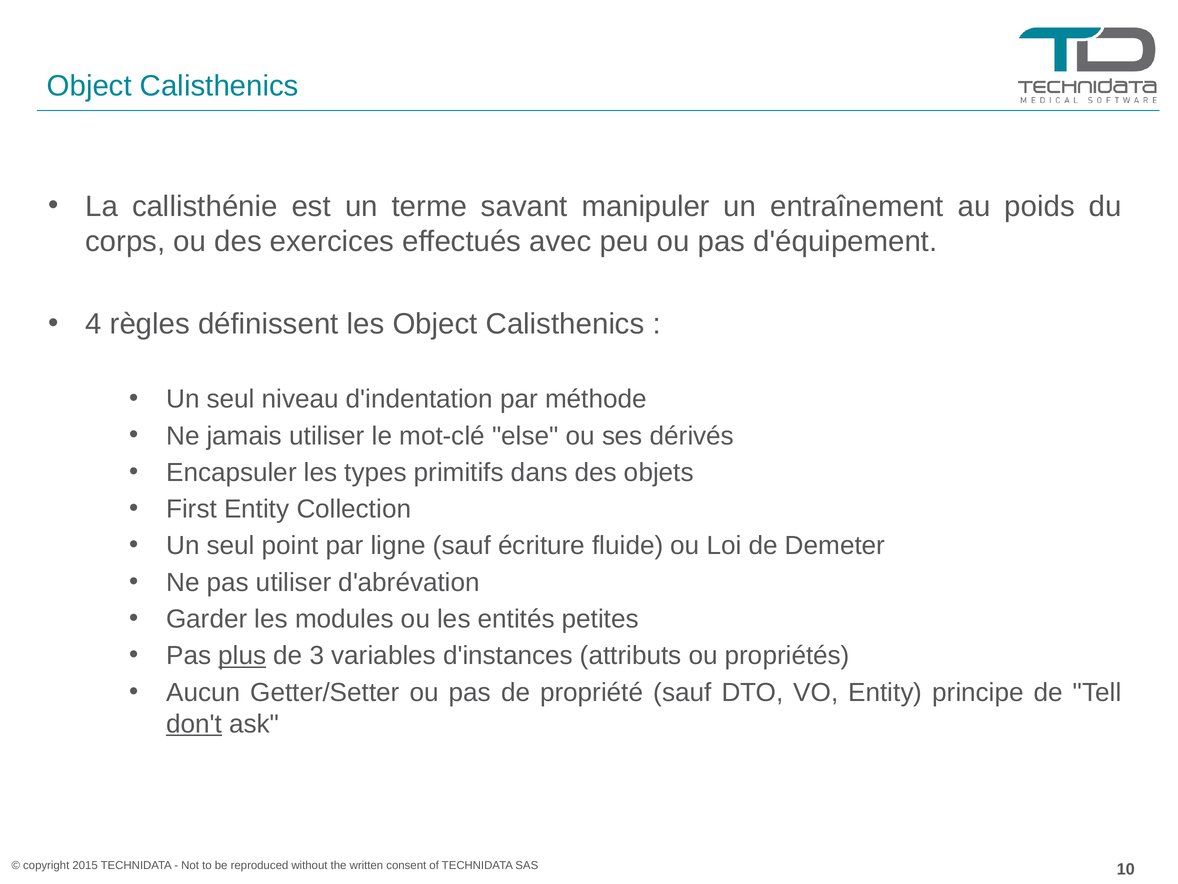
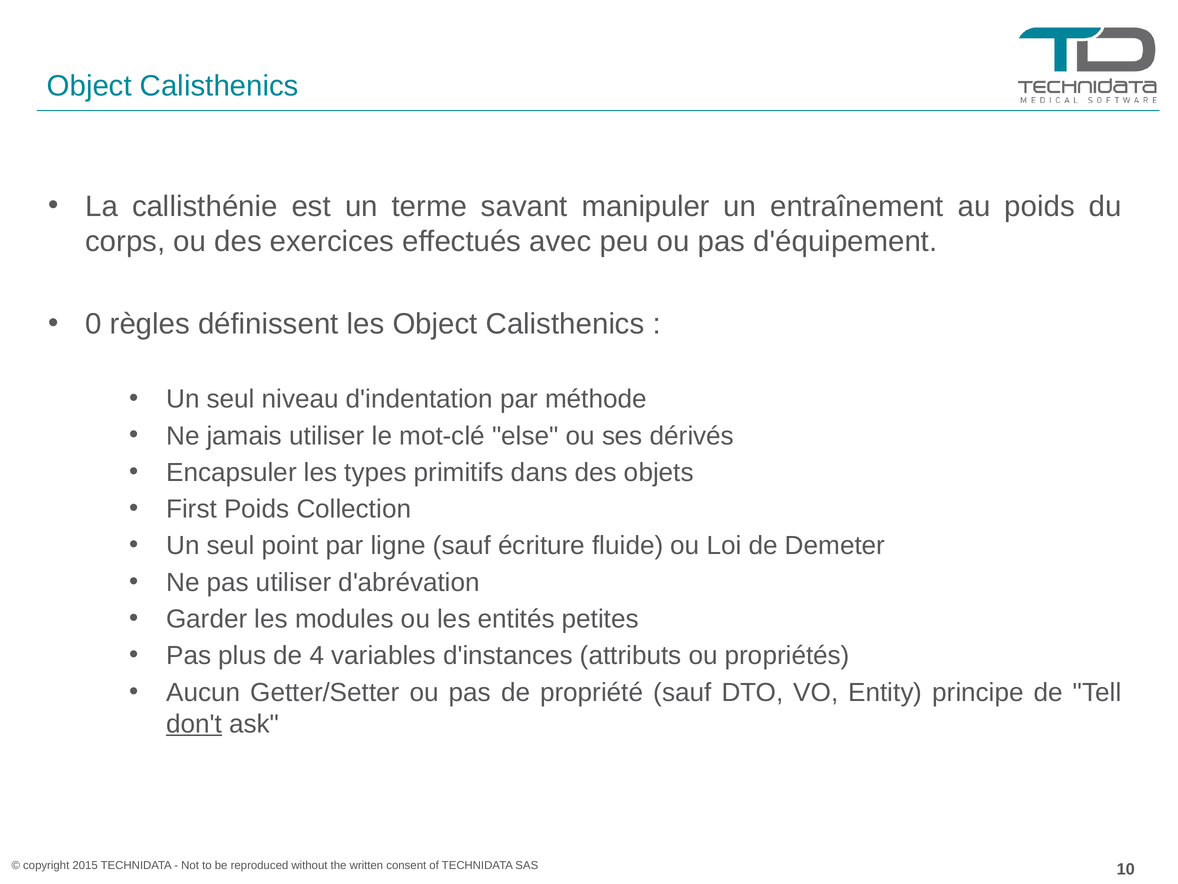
4: 4 -> 0 (93, 324)
First Entity: Entity -> Poids (257, 509)
plus underline: present -> none (242, 655)
3: 3 -> 4 (317, 655)
